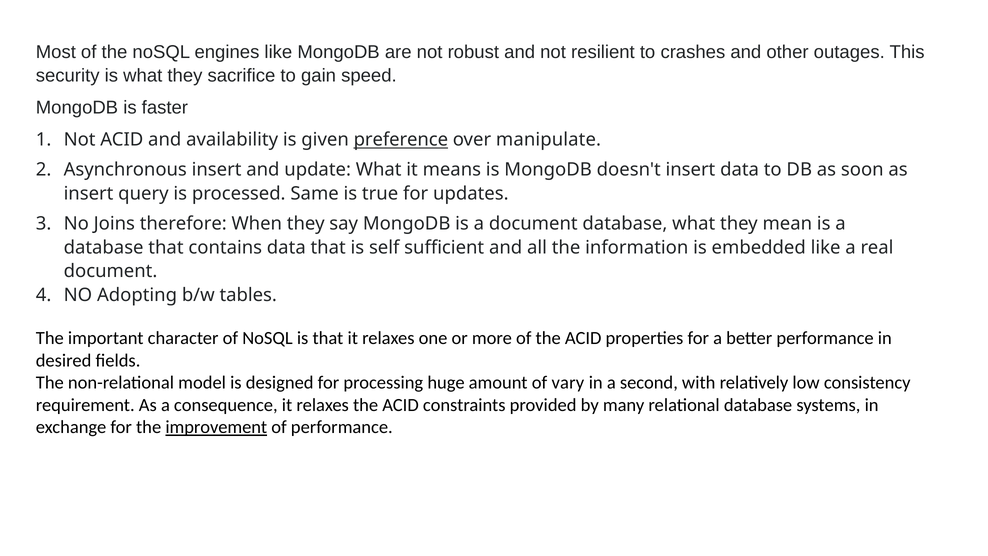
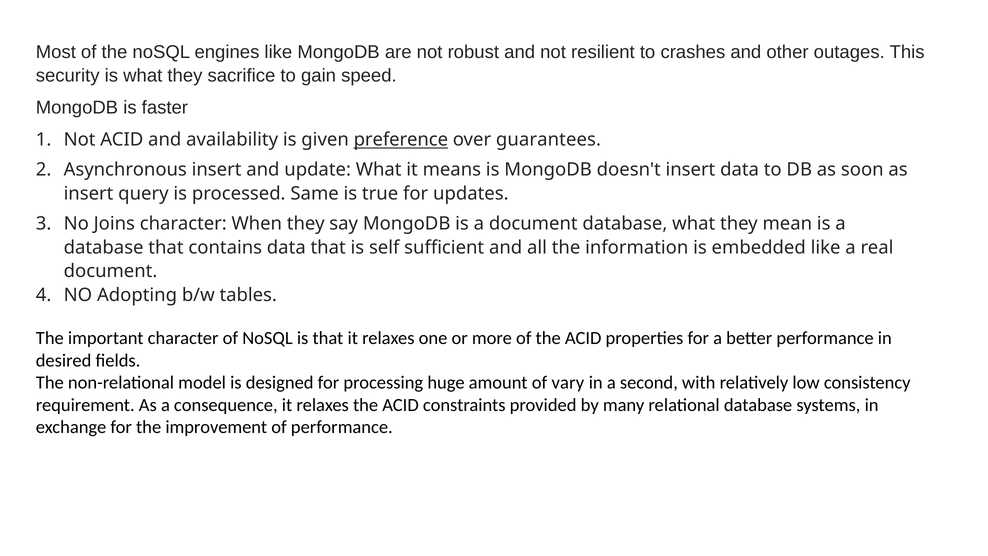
manipulate: manipulate -> guarantees (548, 140)
Joins therefore: therefore -> character (183, 224)
improvement underline: present -> none (216, 427)
